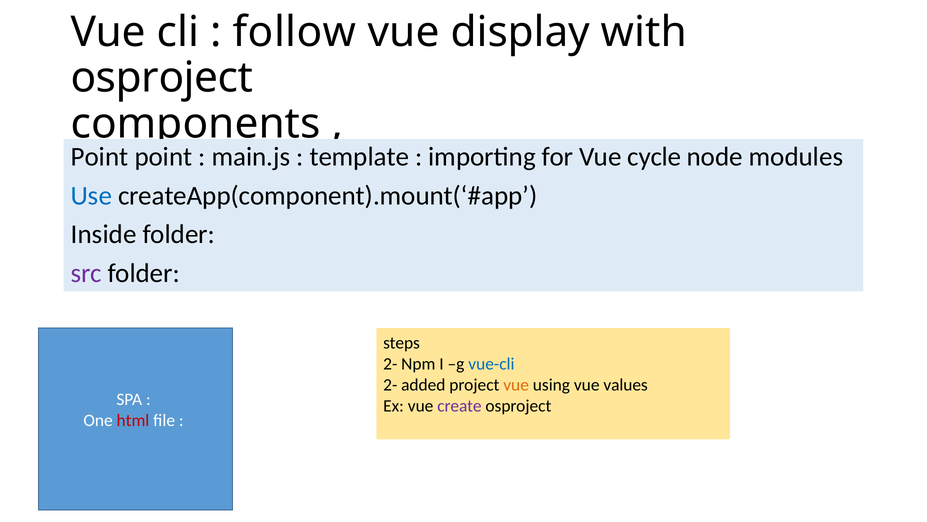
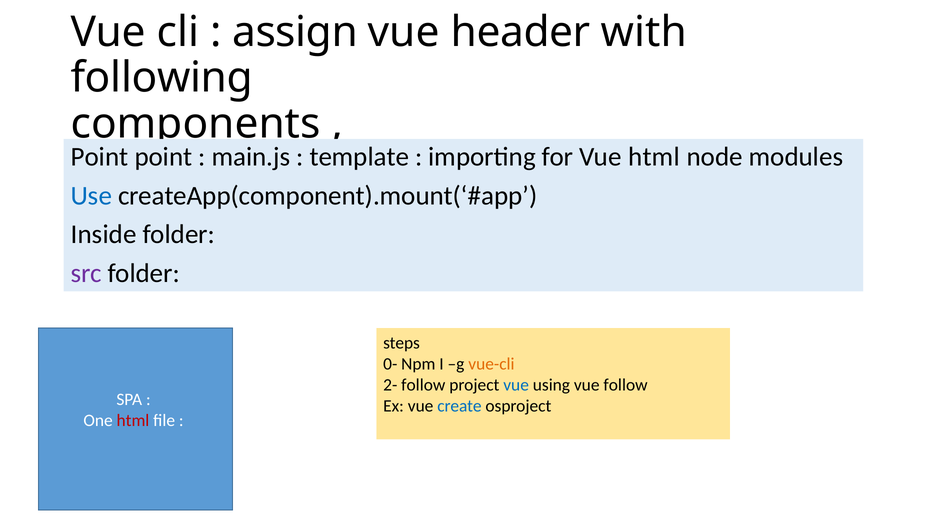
follow: follow -> assign (295, 32)
display: display -> header (521, 32)
osproject: osproject -> following (162, 78)
Vue cycle: cycle -> html (654, 157)
2-: 2- -> 0- (390, 364)
vue-cli colour: blue -> orange (491, 364)
2- added: added -> follow (423, 385)
vue colour: orange -> blue (516, 385)
vue values: values -> follow (626, 385)
create colour: purple -> blue (459, 405)
